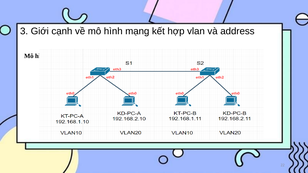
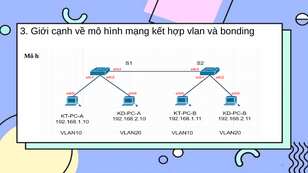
address: address -> bonding (237, 31)
